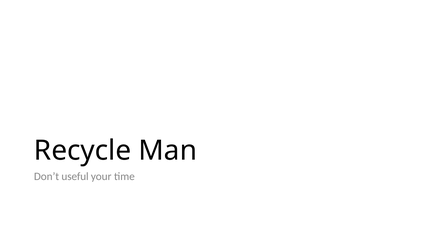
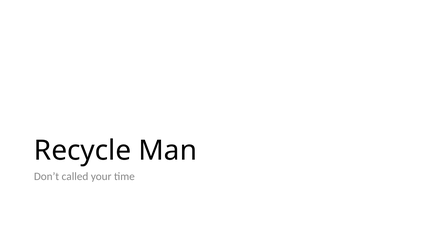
useful: useful -> called (75, 176)
